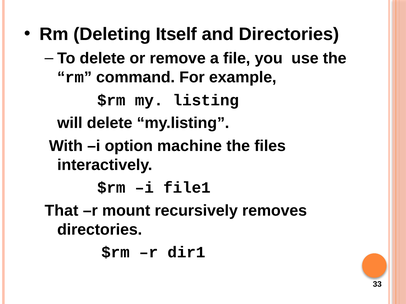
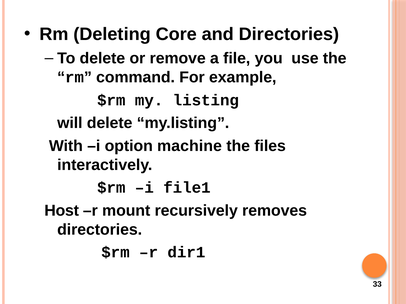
Itself: Itself -> Core (176, 34)
That: That -> Host (62, 211)
